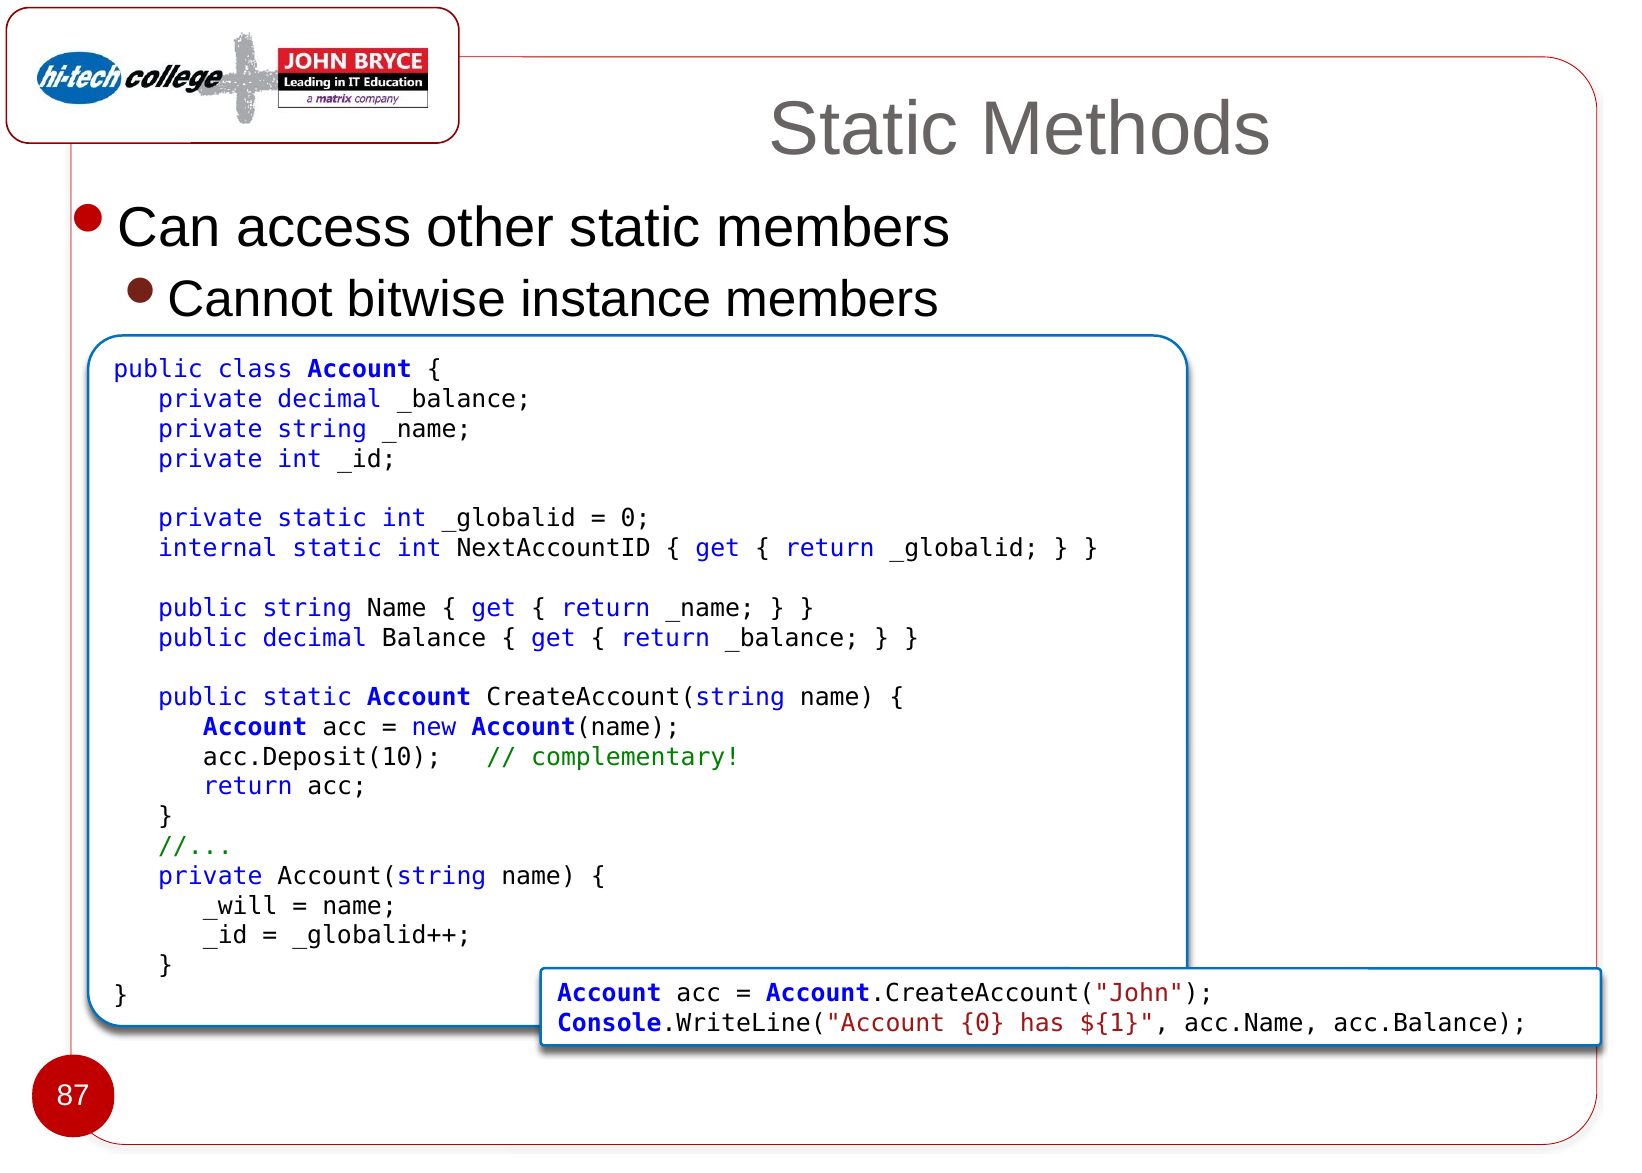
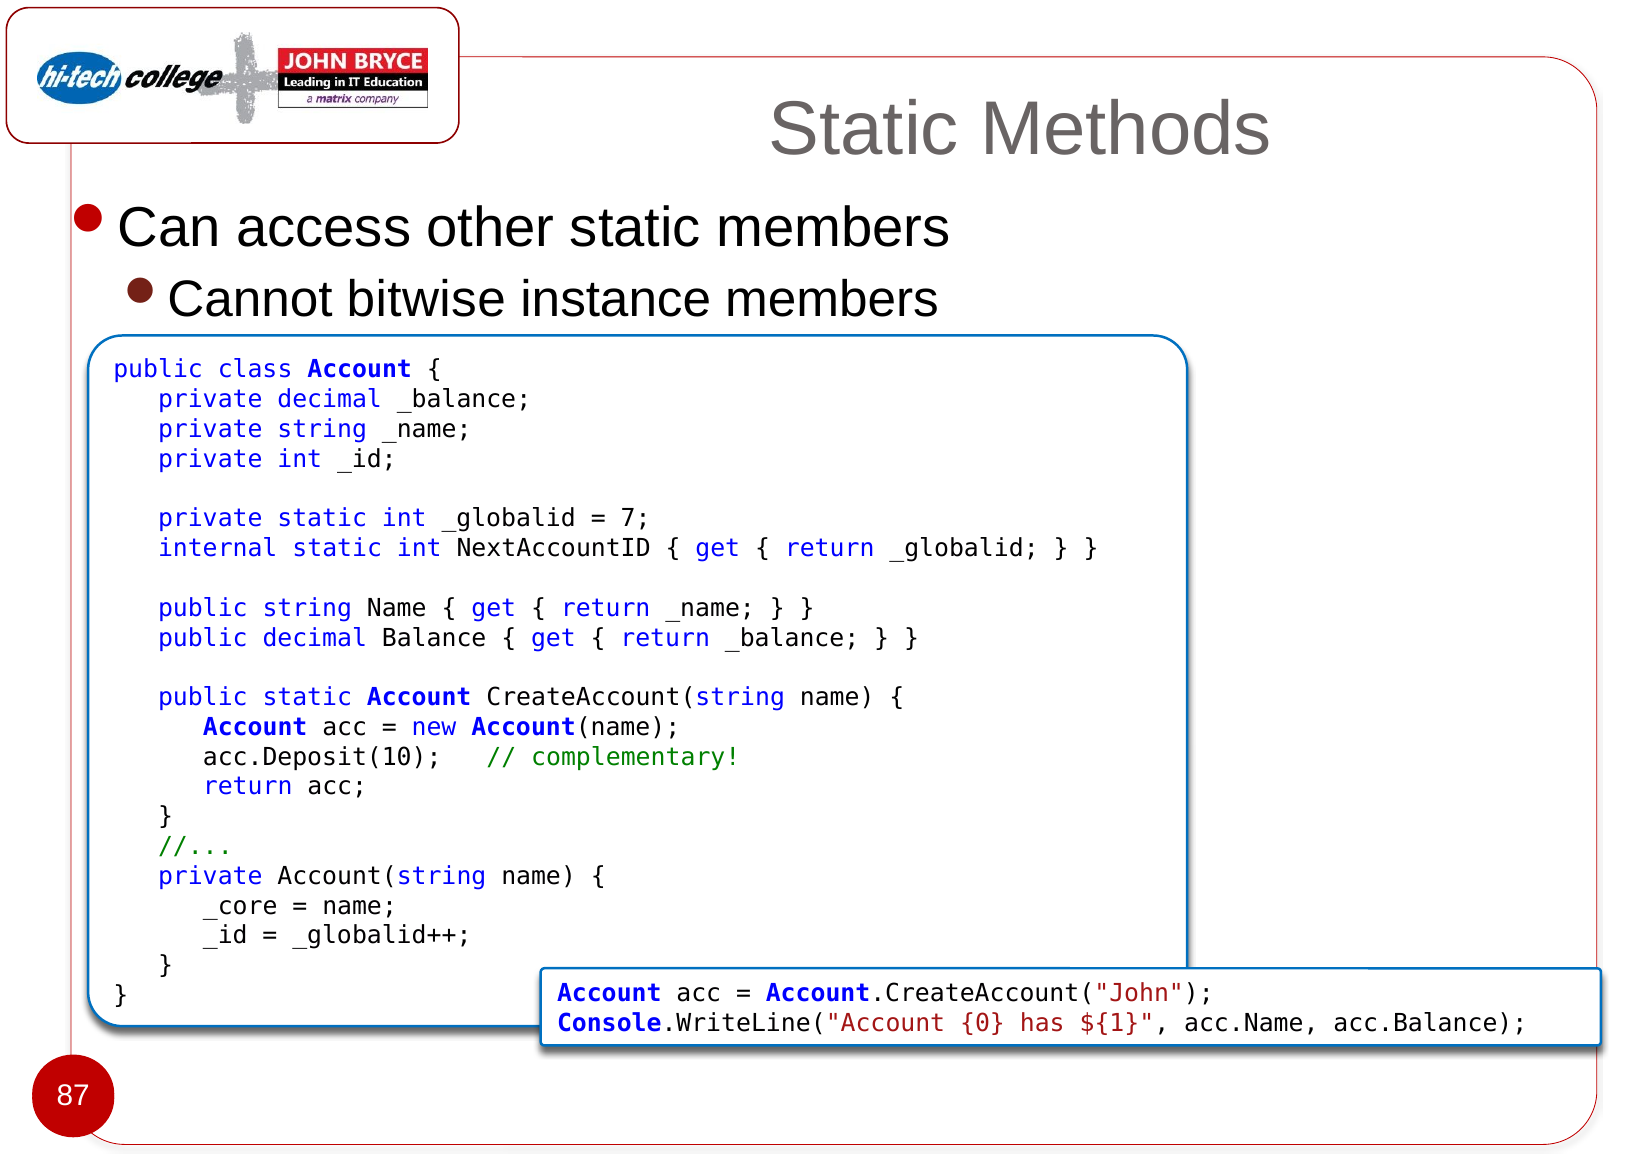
0: 0 -> 7 (636, 519)
_will: _will -> _core (240, 906)
